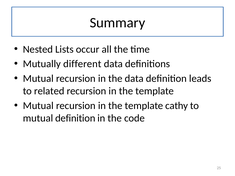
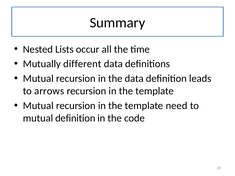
related: related -> arrows (49, 91)
cathy: cathy -> need (177, 106)
